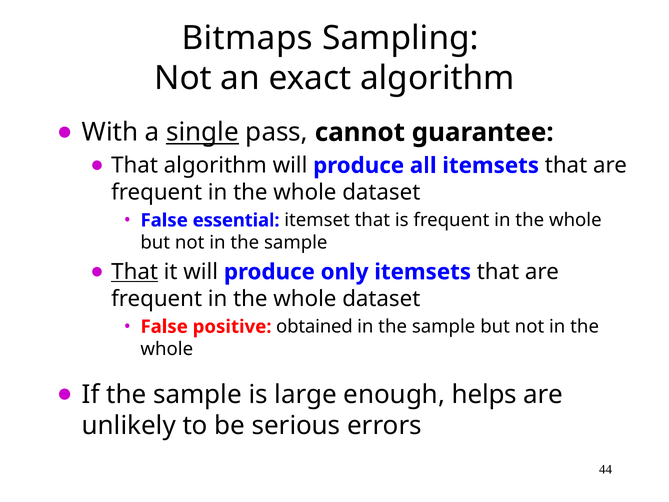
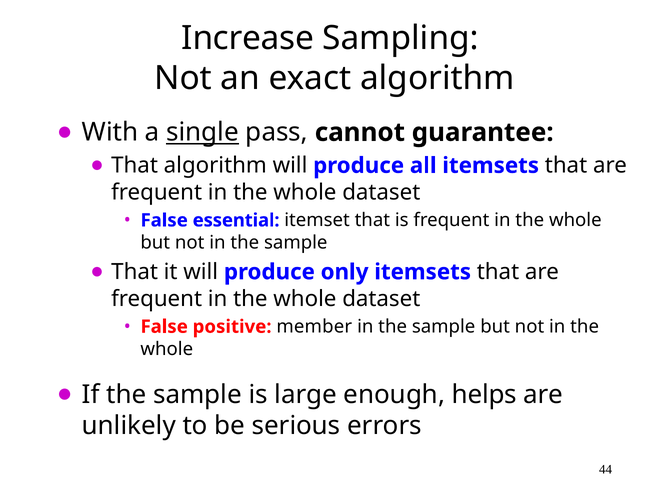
Bitmaps: Bitmaps -> Increase (248, 38)
That underline: present -> none (135, 272)
obtained: obtained -> member (314, 327)
